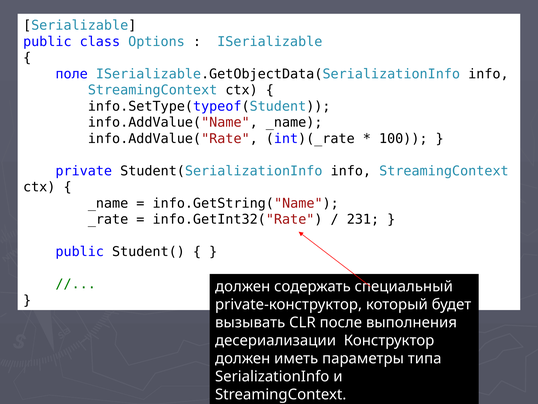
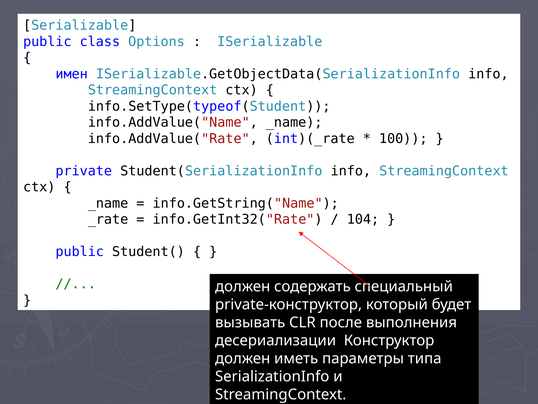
поле: поле -> имен (72, 74)
231: 231 -> 104 (363, 219)
